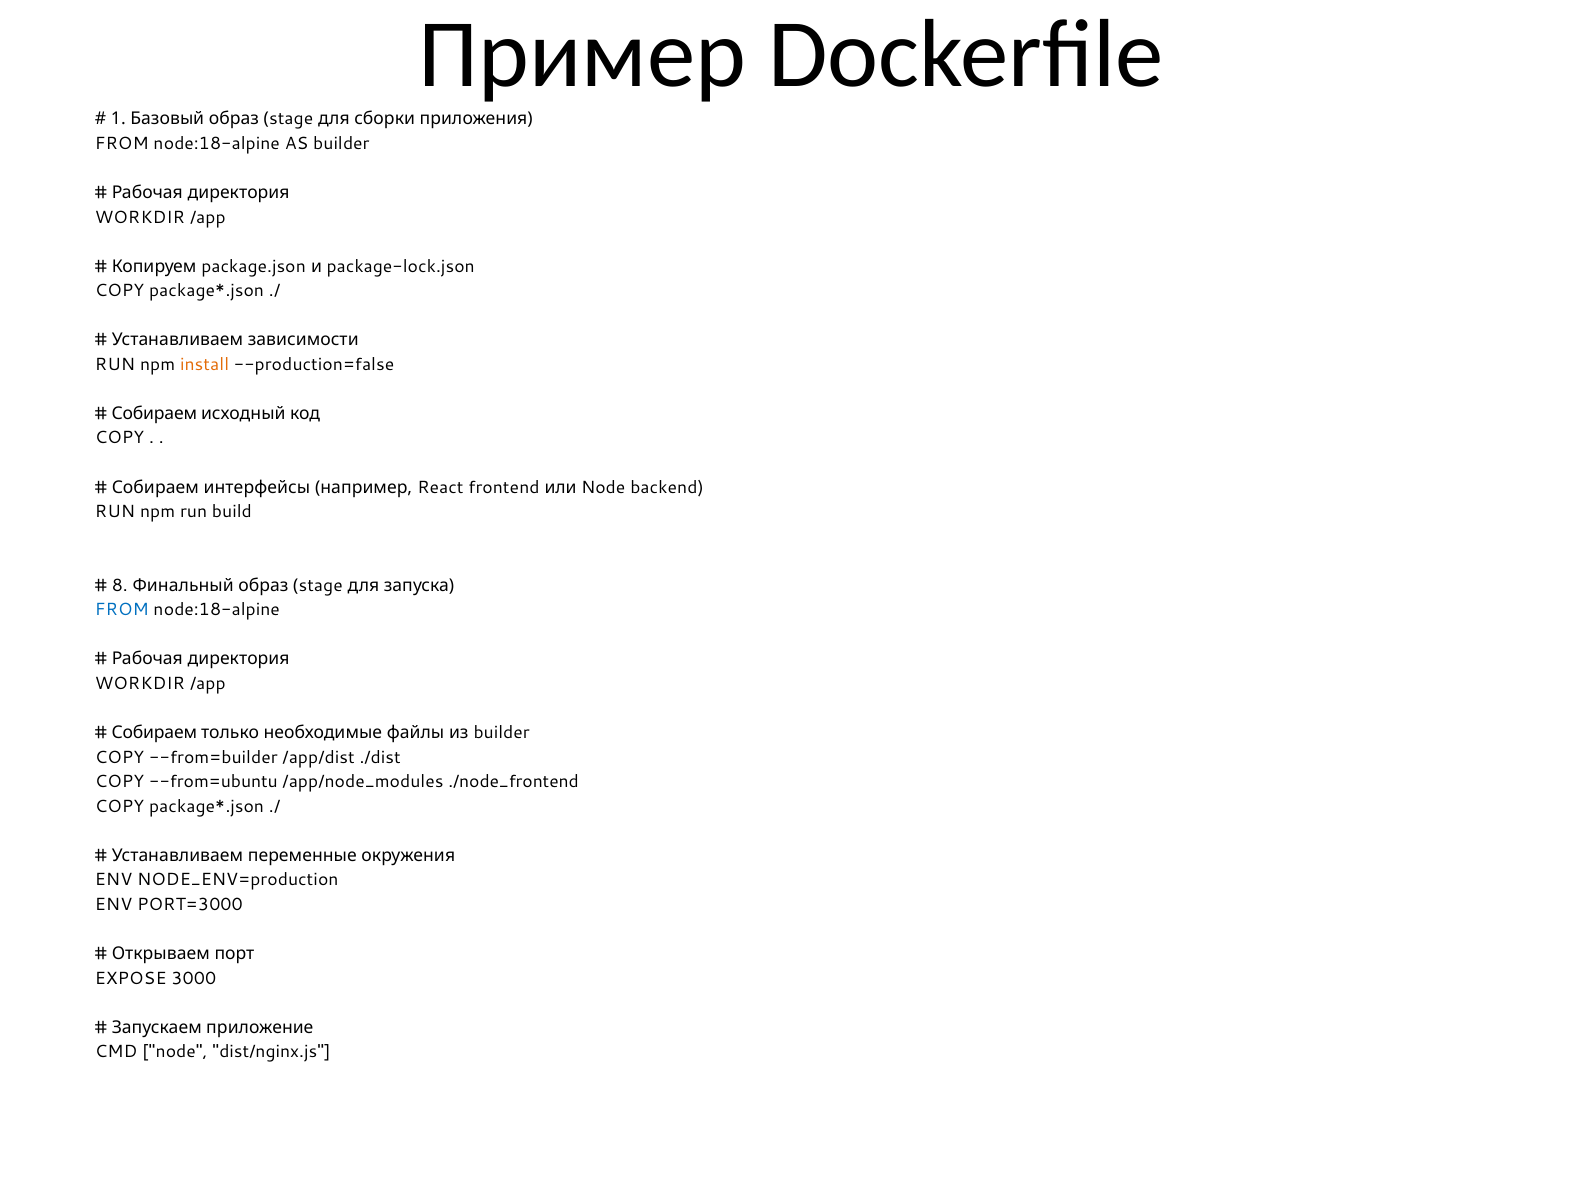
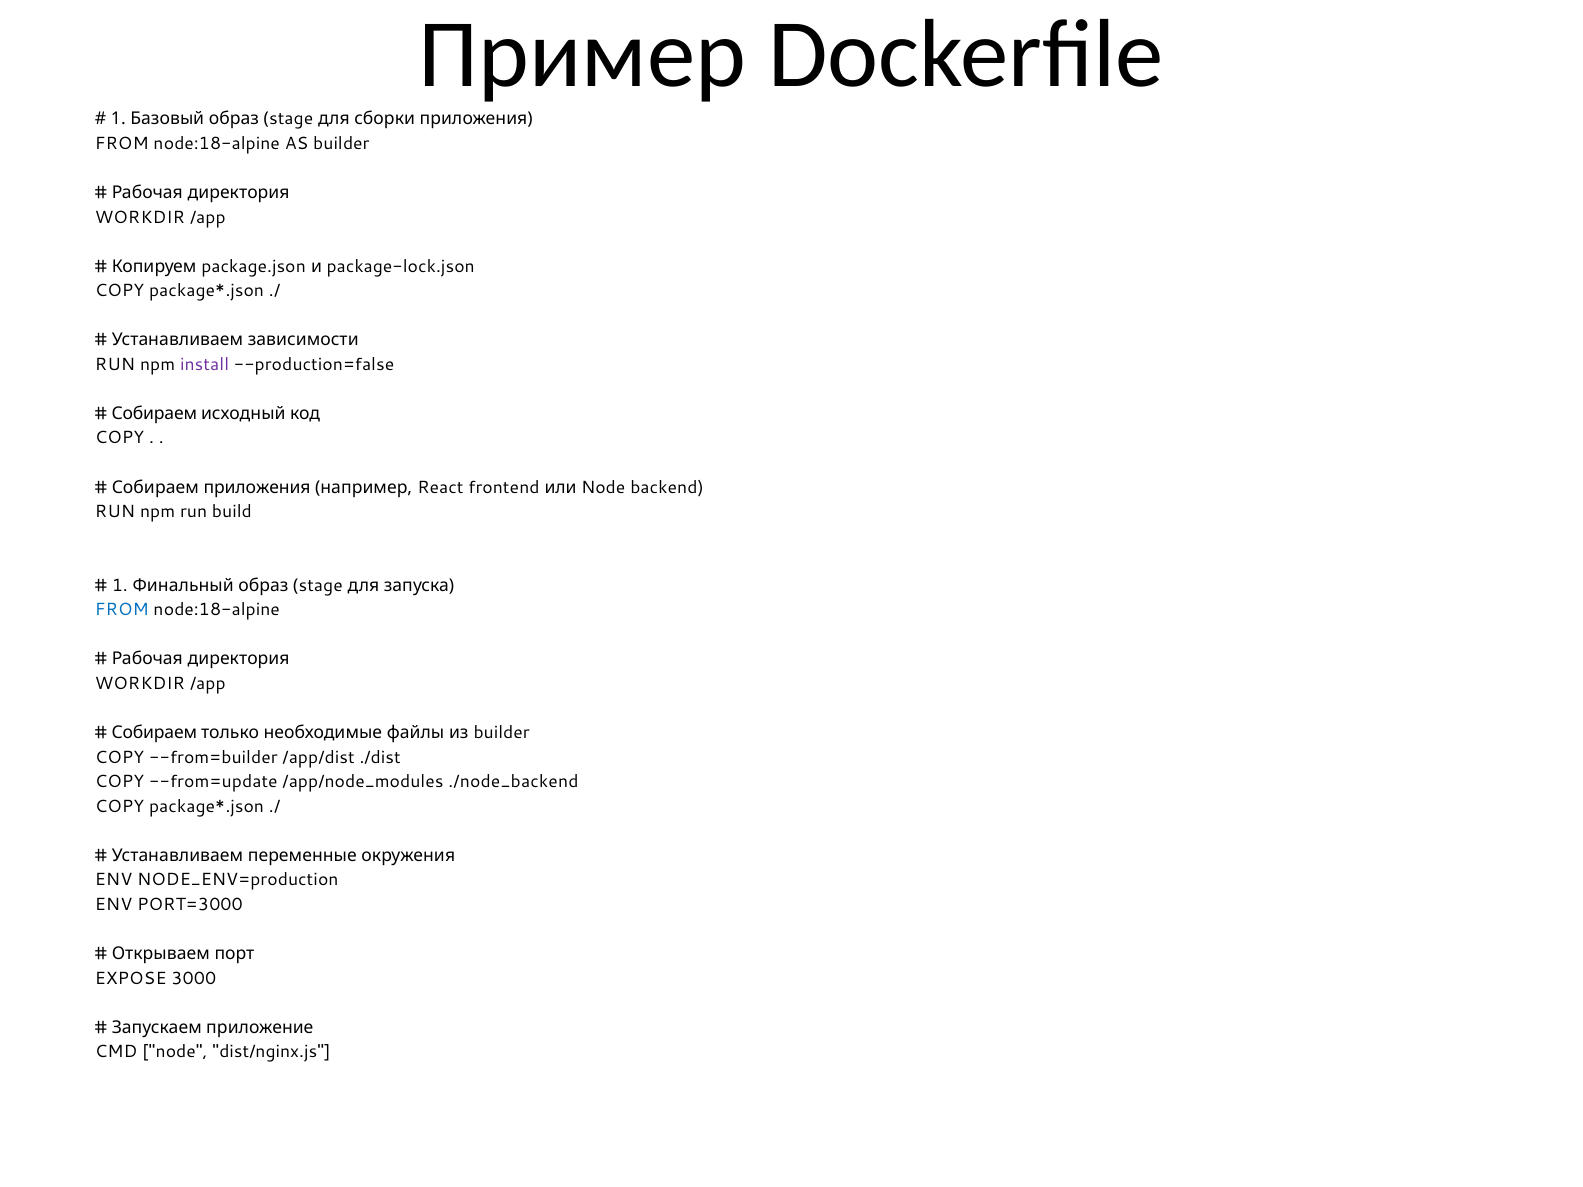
install colour: orange -> purple (205, 365)
Собираем интерфейсы: интерфейсы -> приложения (257, 487)
8: 8 -> 1 (120, 586)
--from=ubuntu: --from=ubuntu -> --from=update (213, 782)
./node_frontend: ./node_frontend -> ./node_backend (513, 782)
